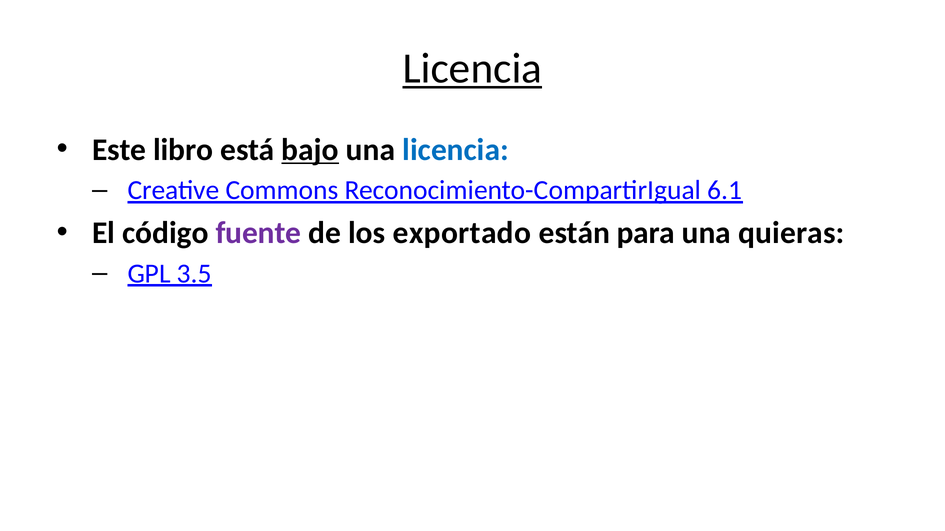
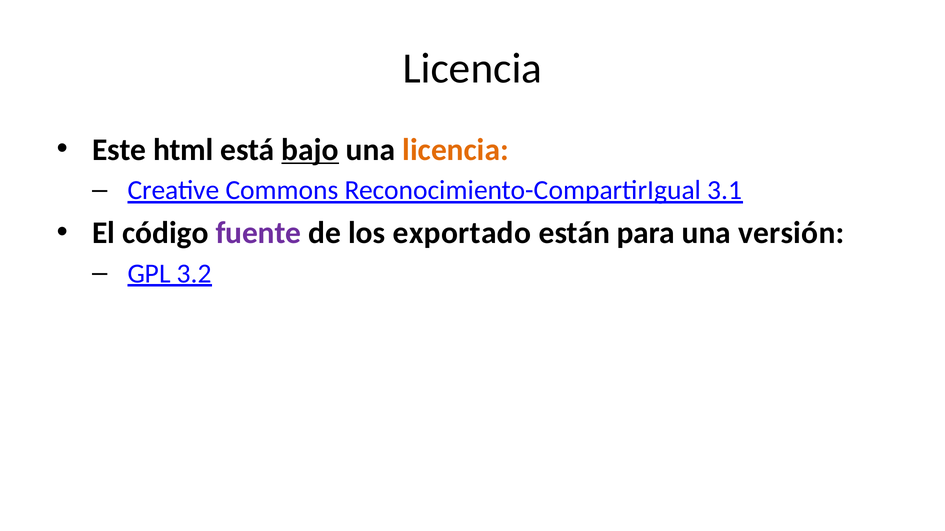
Licencia underline: present -> none (472, 69)
libro: libro -> html (183, 150)
licencia colour: blue -> orange (456, 150)
6.1: 6.1 -> 3.1 (725, 191)
quieras: quieras -> versión (791, 233)
3.5: 3.5 -> 3.2 (194, 274)
